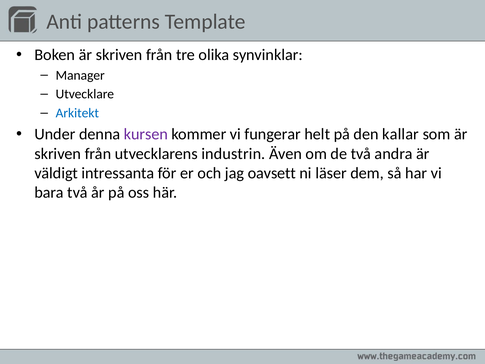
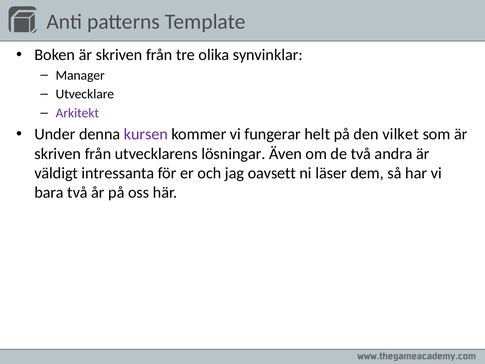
Arkitekt colour: blue -> purple (77, 113)
kallar: kallar -> vilket (401, 134)
industrin: industrin -> lösningar (233, 154)
